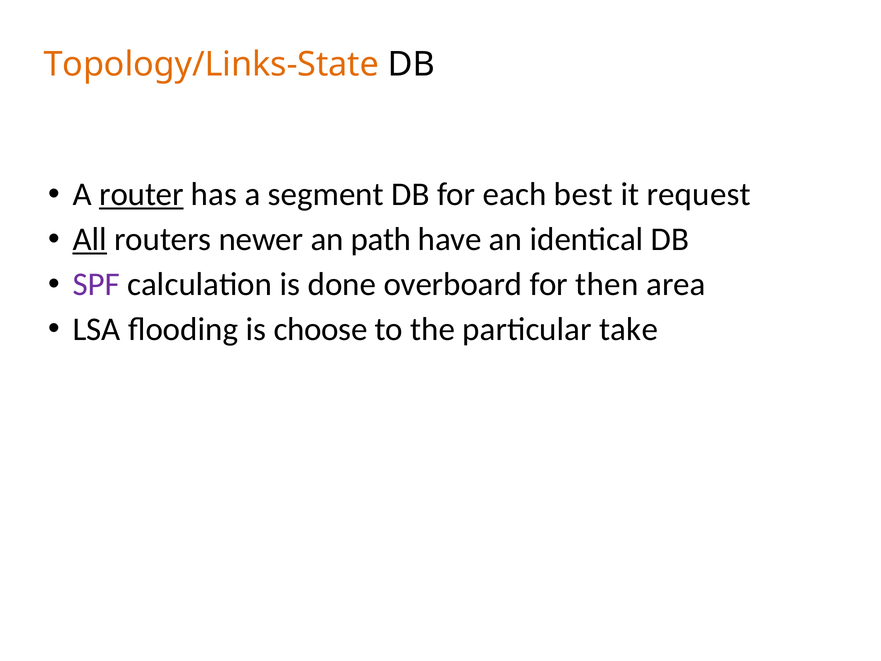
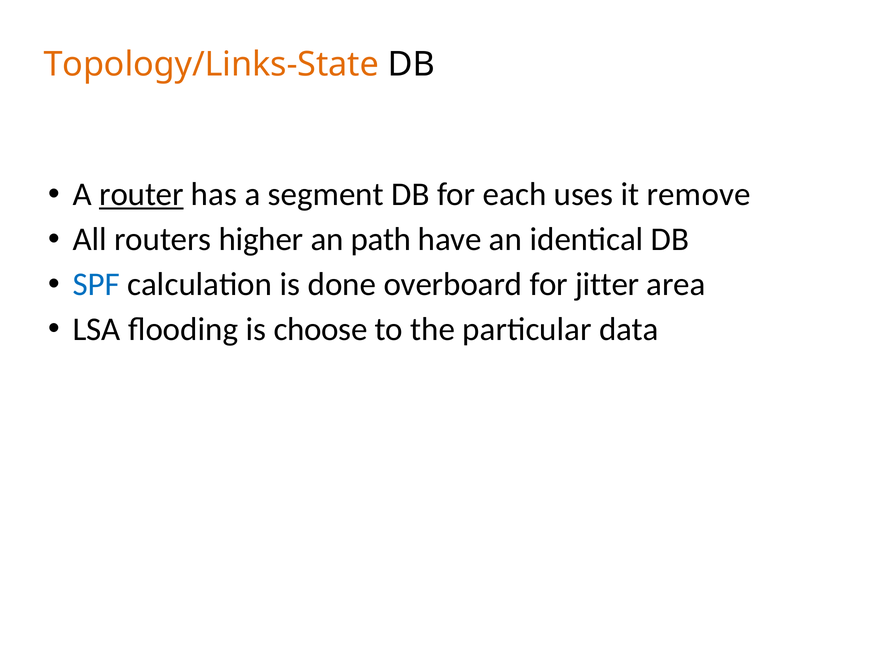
best: best -> uses (584, 194)
request: request -> remove (699, 194)
All underline: present -> none (90, 239)
newer: newer -> higher (261, 239)
SPF colour: purple -> blue (96, 284)
then: then -> jitter (607, 284)
take: take -> data (629, 329)
